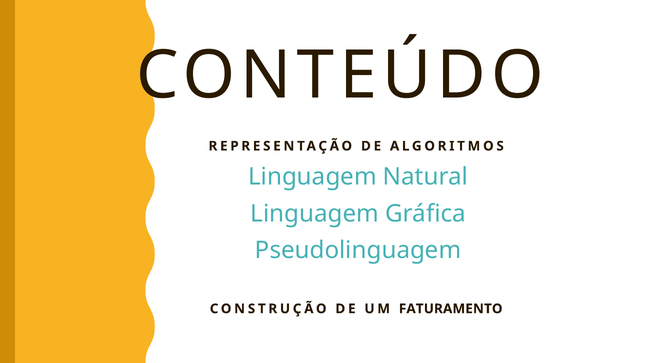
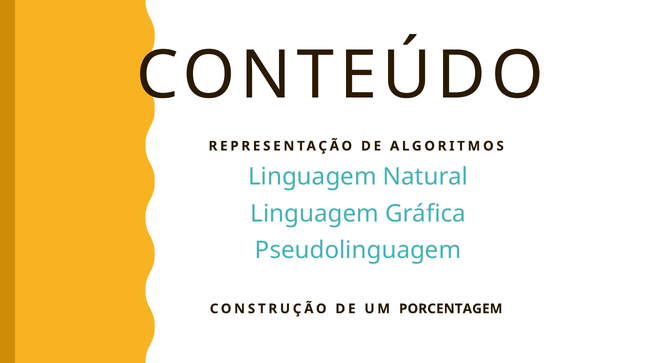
FATURAMENTO: FATURAMENTO -> PORCENTAGEM (451, 309)
